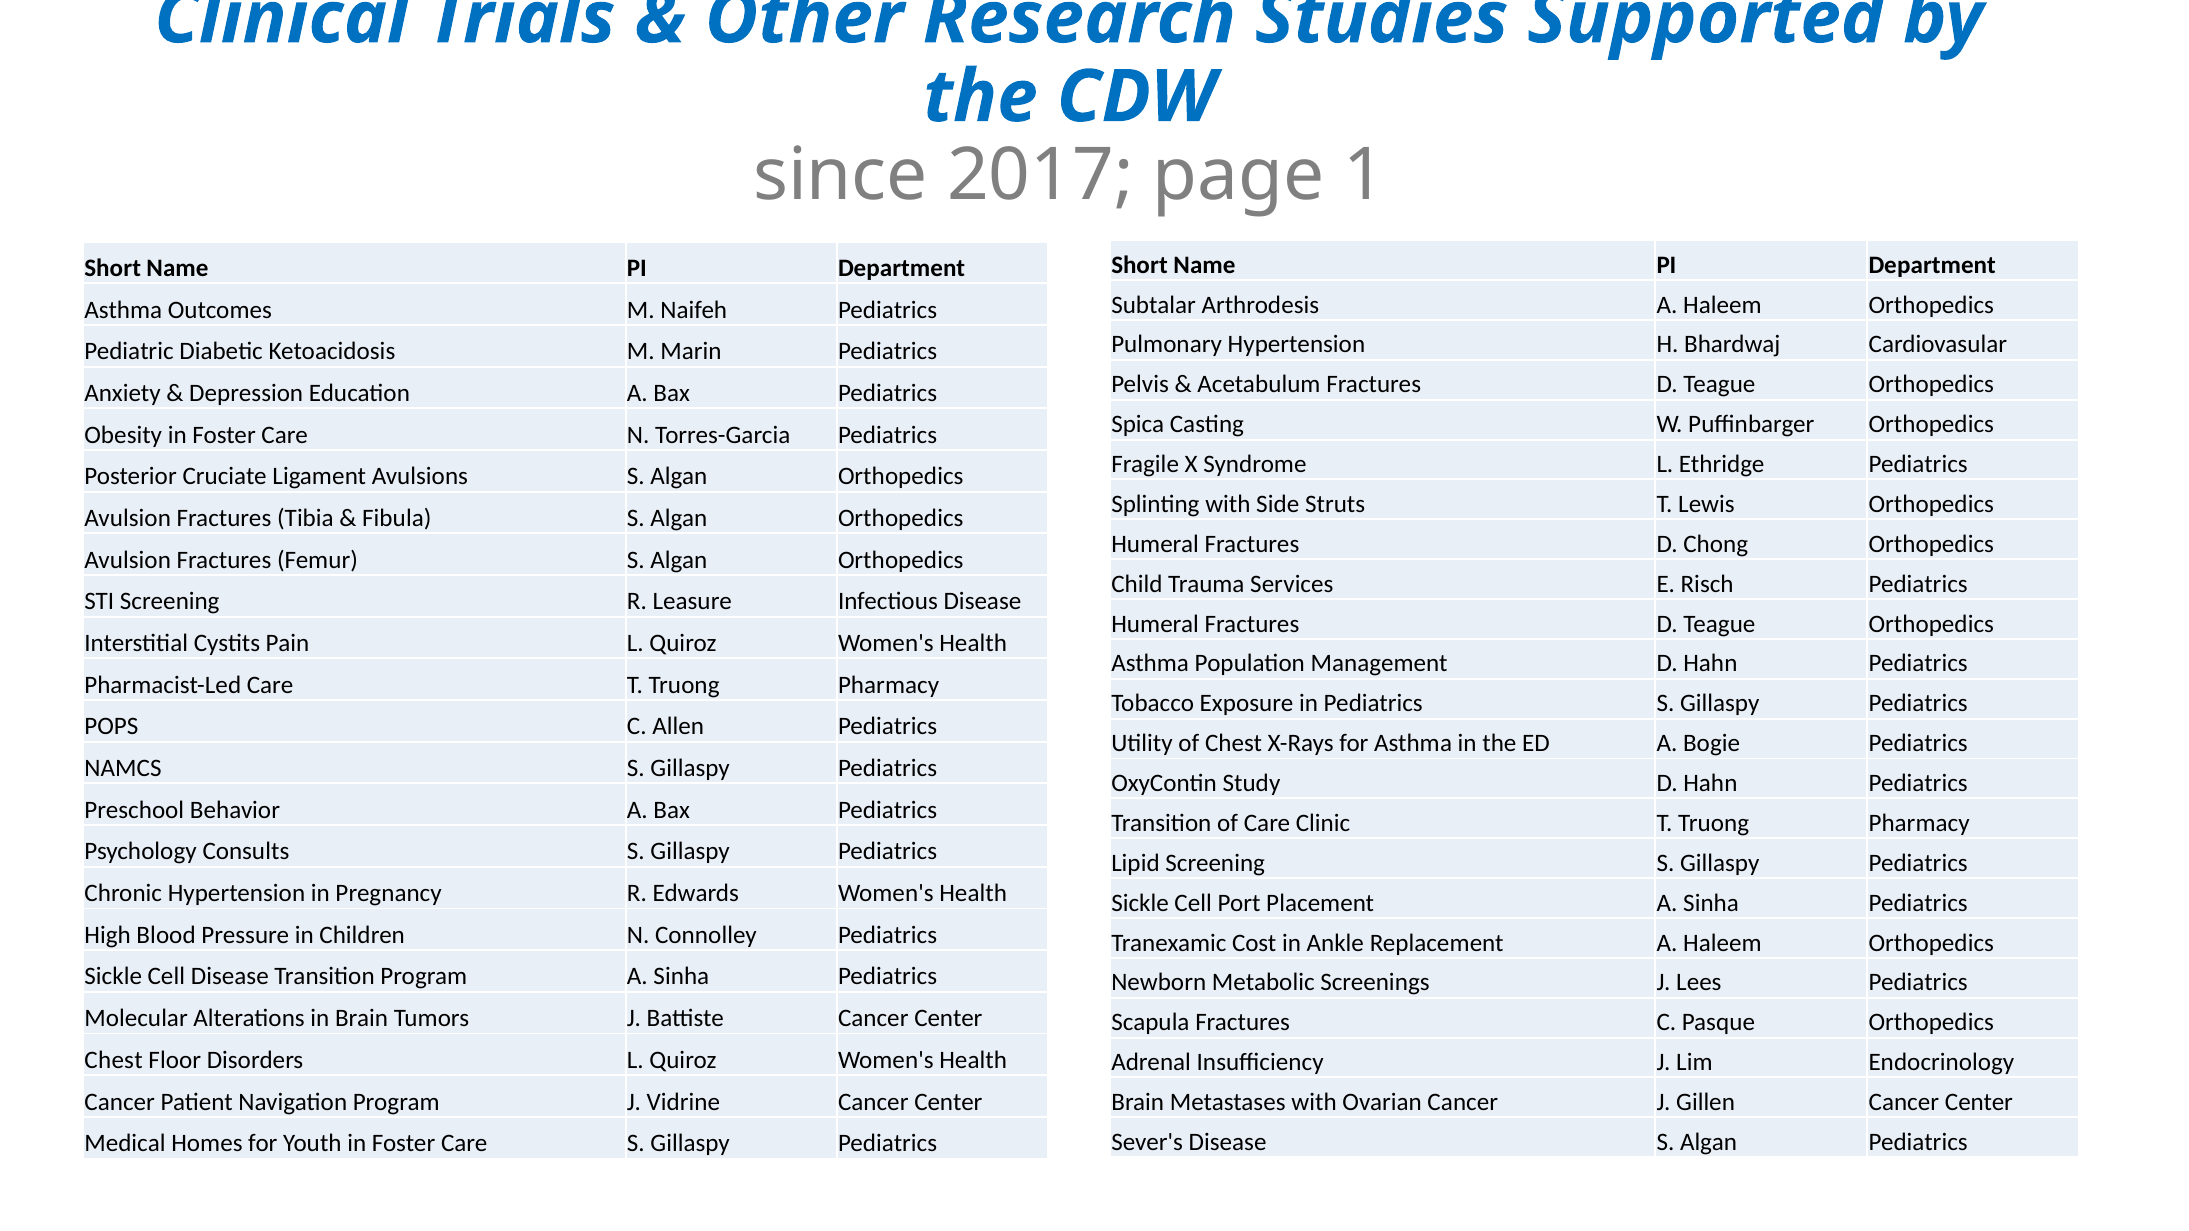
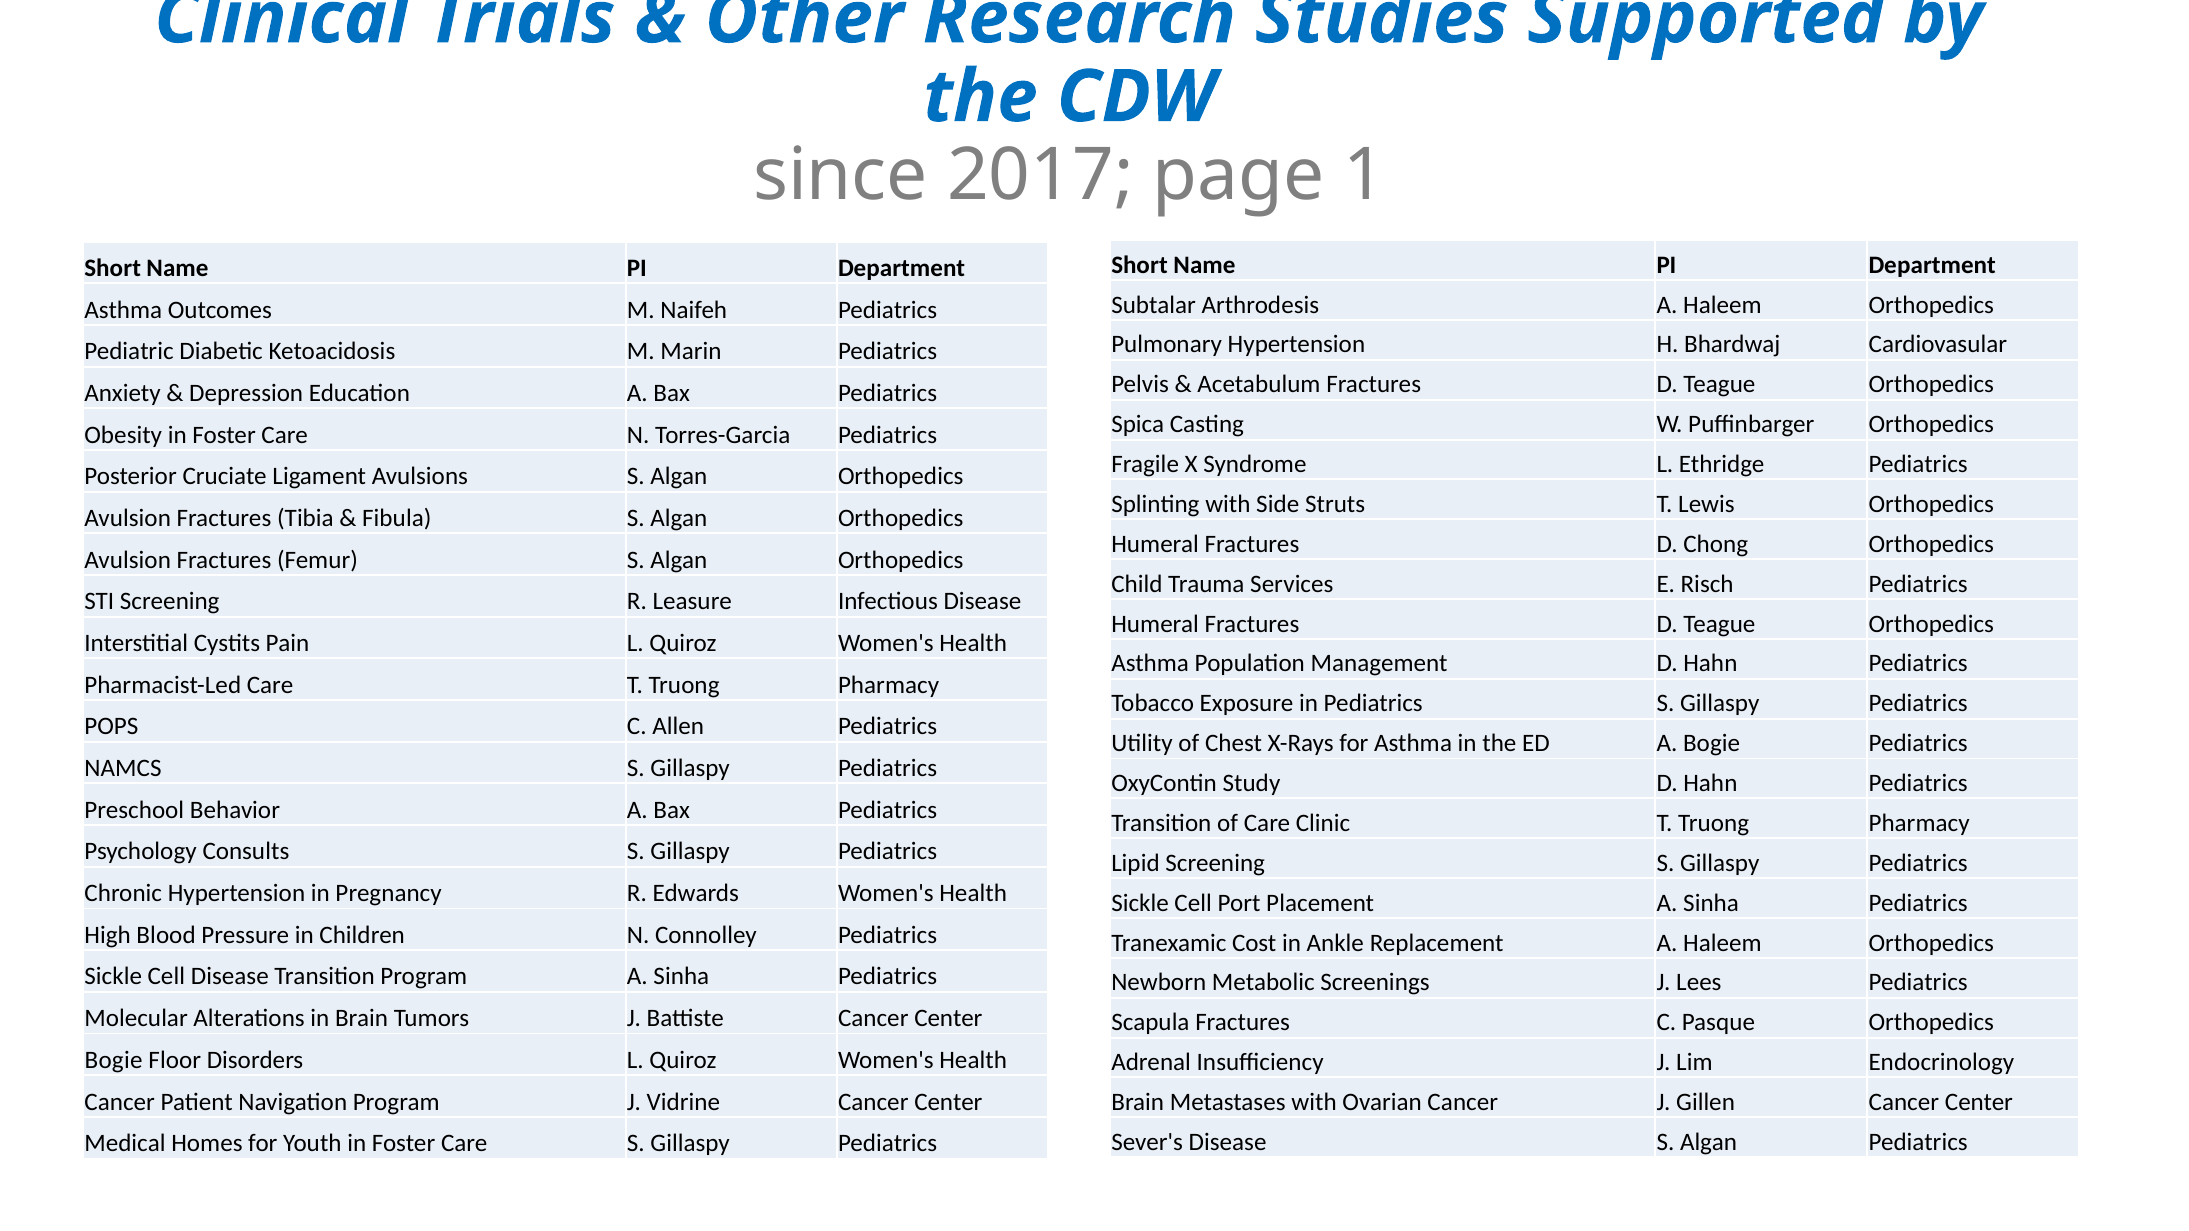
Chest: Chest -> Bogie (114, 1060)
